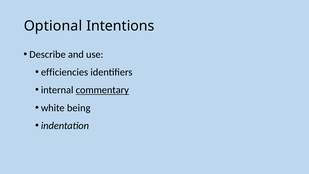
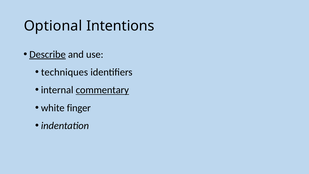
Describe underline: none -> present (48, 54)
efficiencies: efficiencies -> techniques (64, 72)
being: being -> finger (79, 108)
